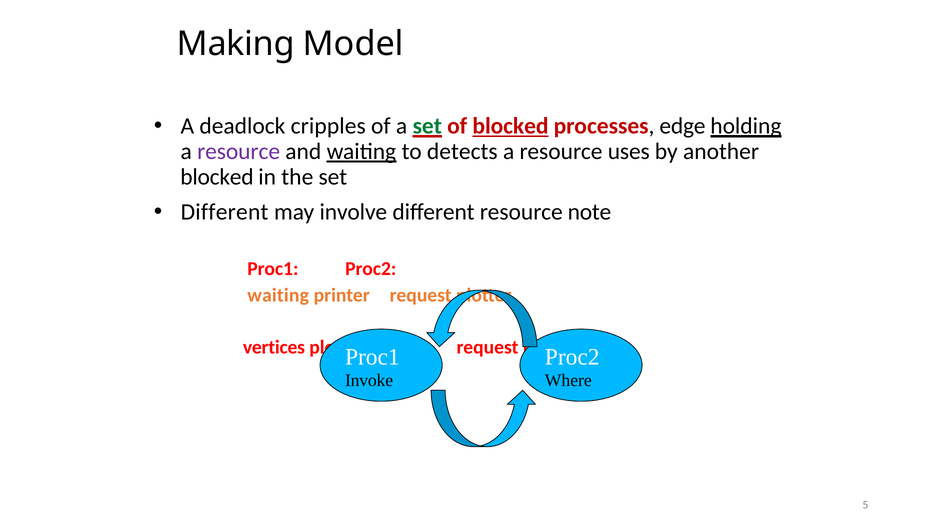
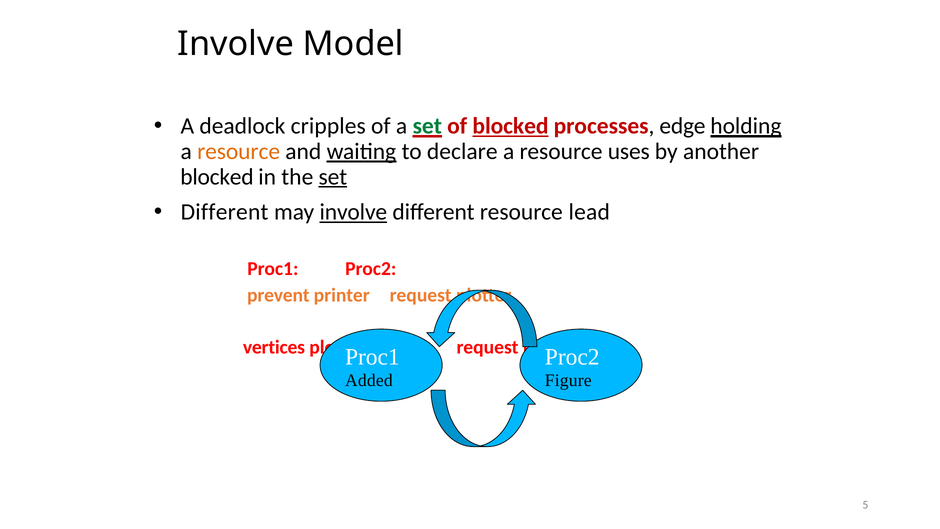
Making: Making -> Involve (236, 44)
resource colour: purple -> orange (239, 151)
detects: detects -> declare (462, 151)
set underline: none -> present (333, 177)
involve underline: none -> present (353, 212)
note: note -> lead (589, 212)
waiting: waiting -> prevent (278, 295)
Invoke: Invoke -> Added (369, 380)
Where: Where -> Figure (568, 380)
